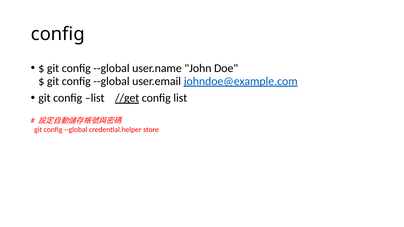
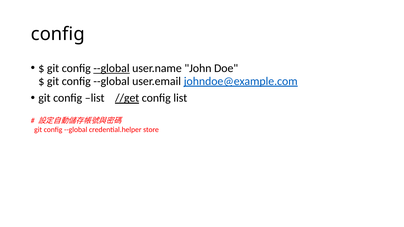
--global underline: none -> present (111, 68)
